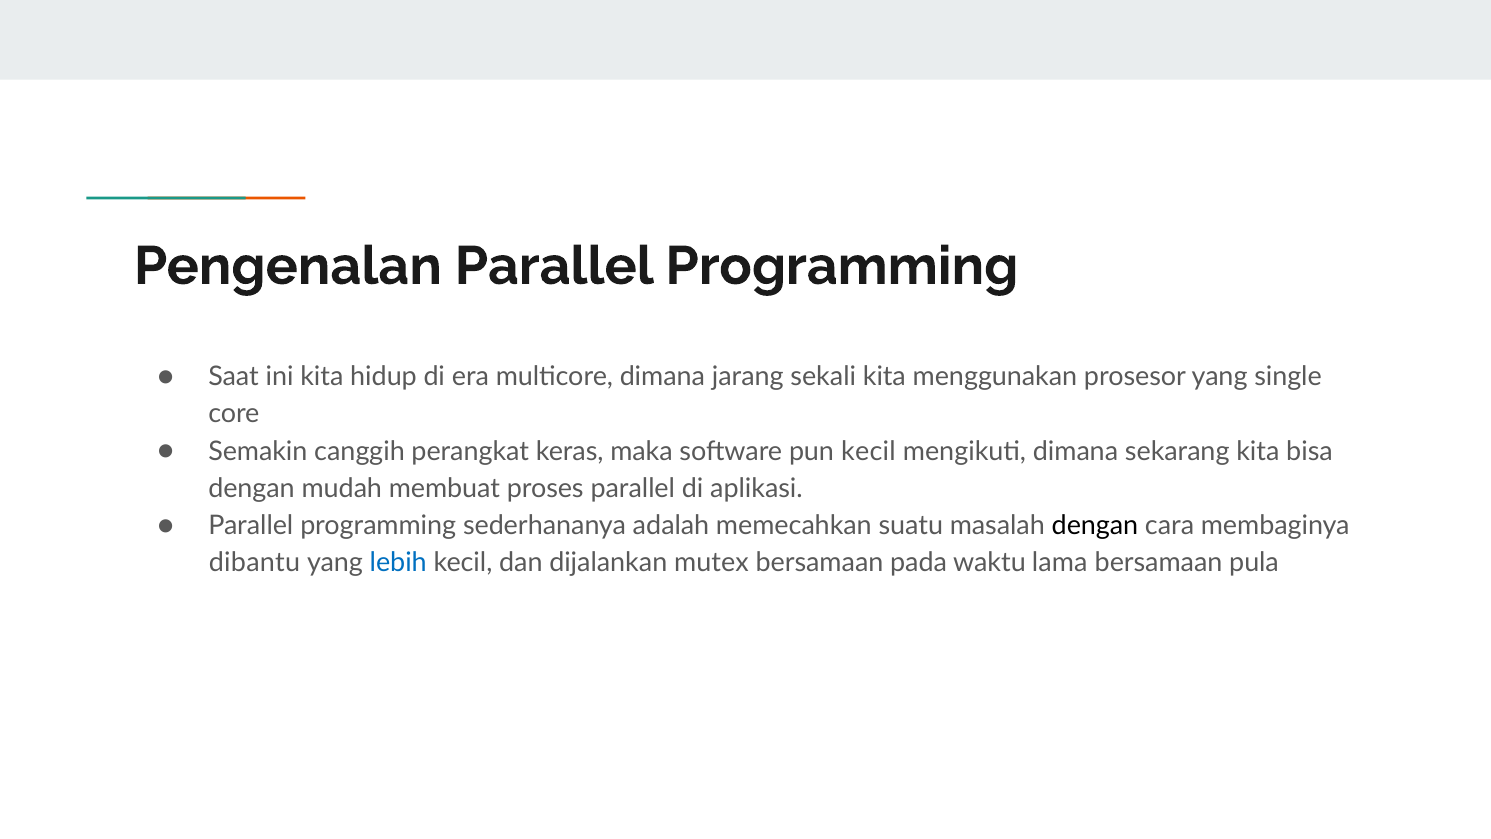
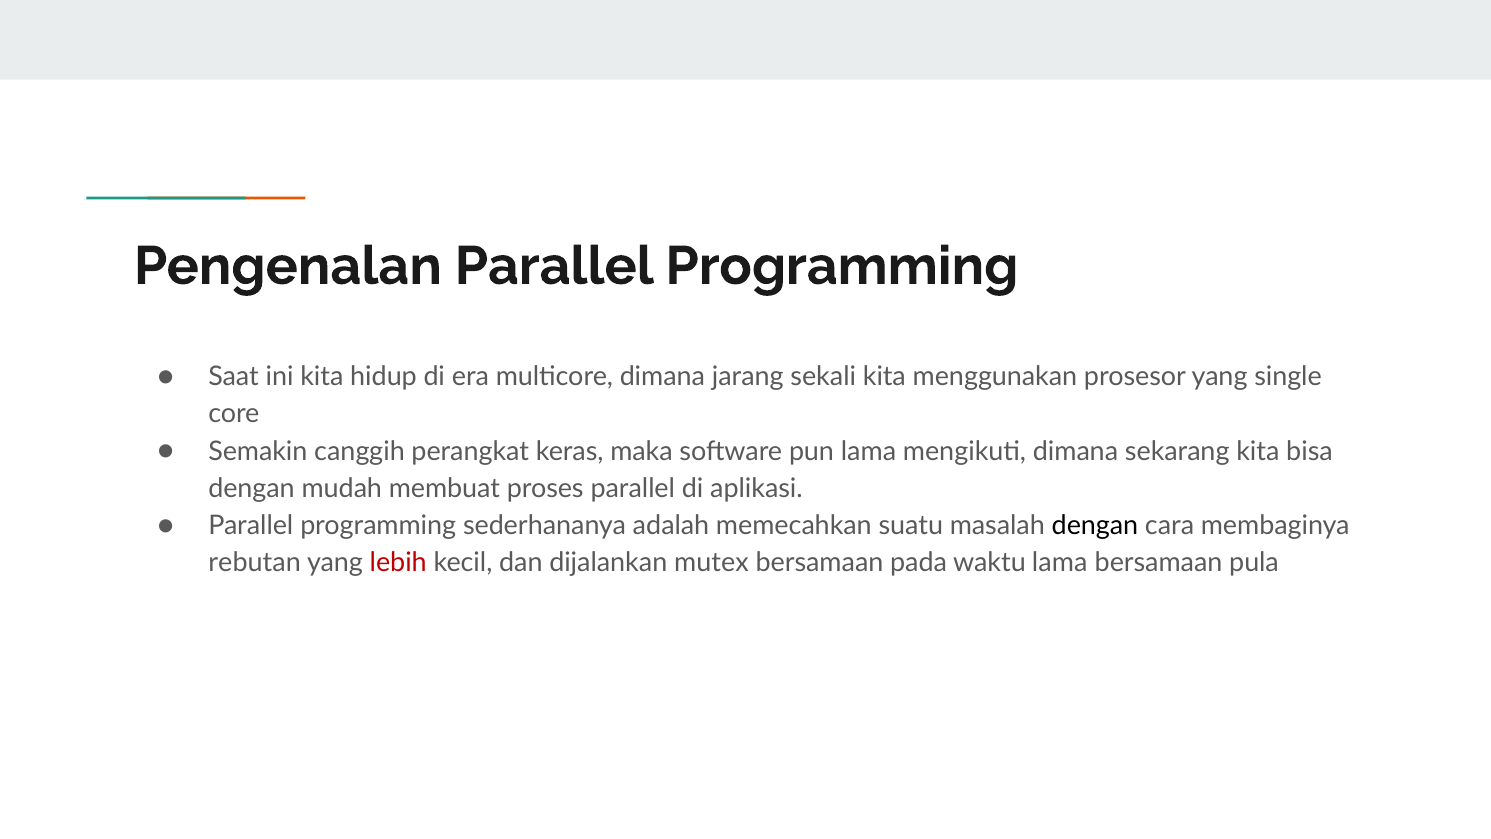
pun kecil: kecil -> lama (869, 451)
dibantu: dibantu -> rebutan (255, 563)
lebih colour: blue -> red (398, 563)
